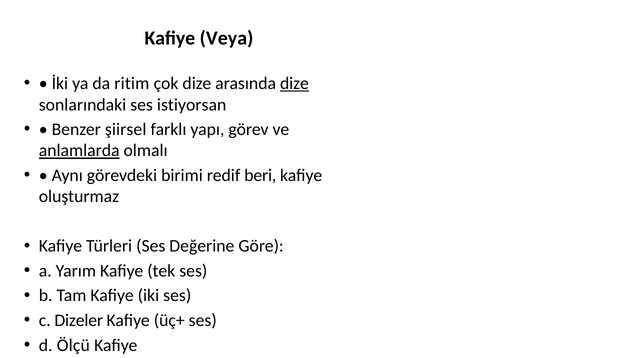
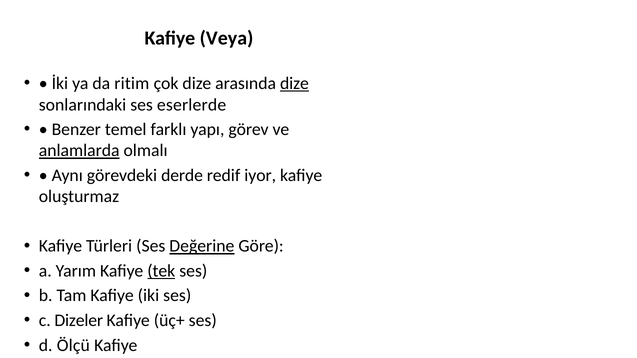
istiyorsan: istiyorsan -> eserlerde (192, 105)
şiirsel: şiirsel -> temel (126, 130)
birimi: birimi -> derde (182, 176)
beri: beri -> iyor (260, 176)
Değerine underline: none -> present (202, 246)
tek underline: none -> present (161, 271)
